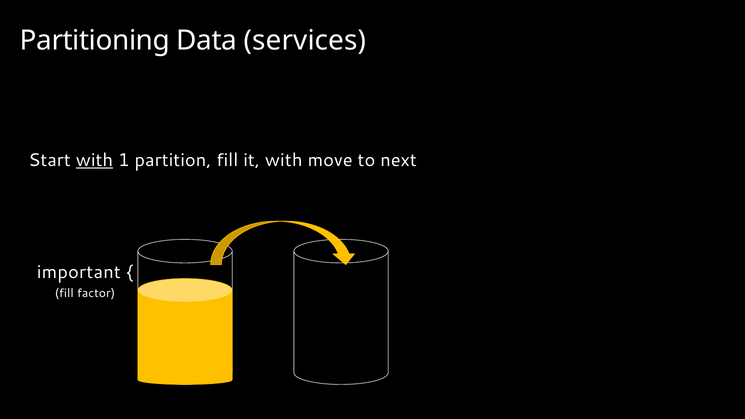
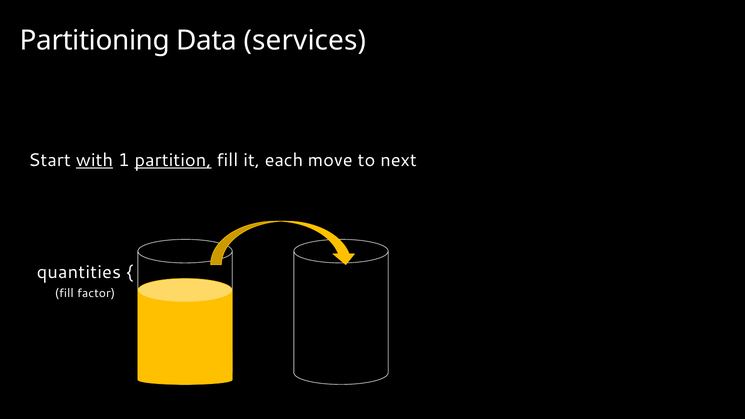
partition underline: none -> present (173, 160)
it with: with -> each (284, 160)
important: important -> quantities (79, 272)
